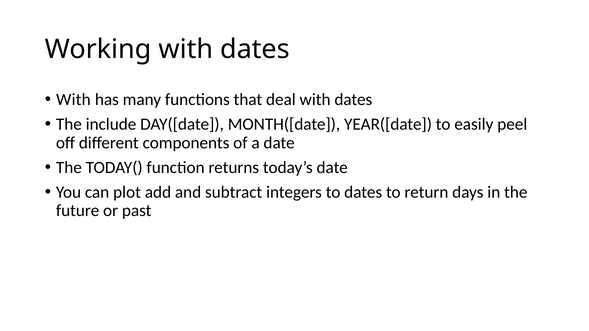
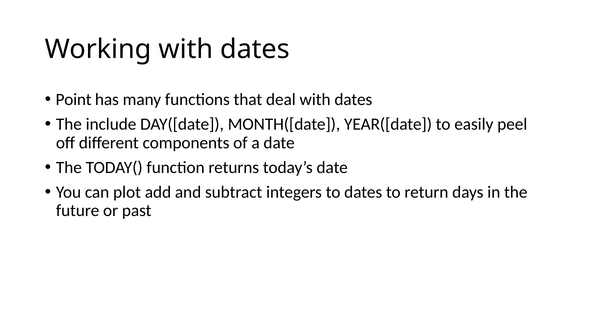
With: With -> Point (74, 100)
